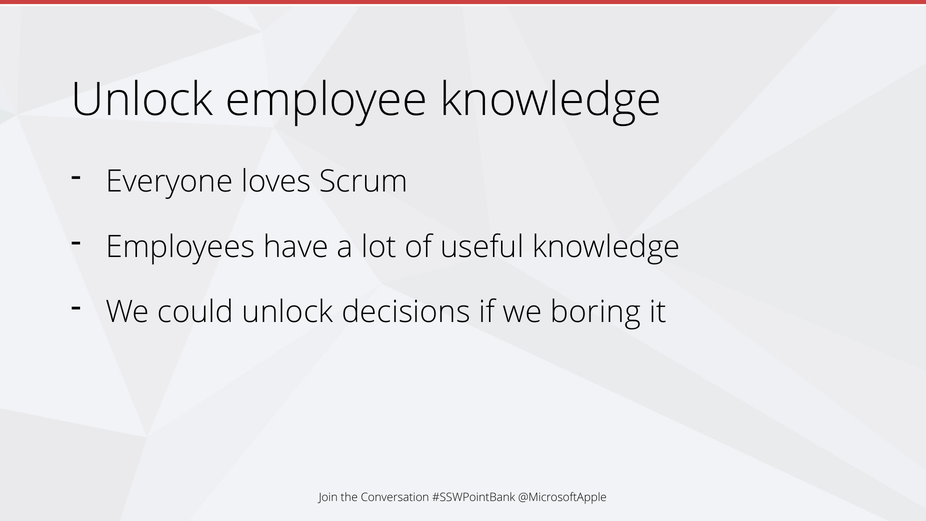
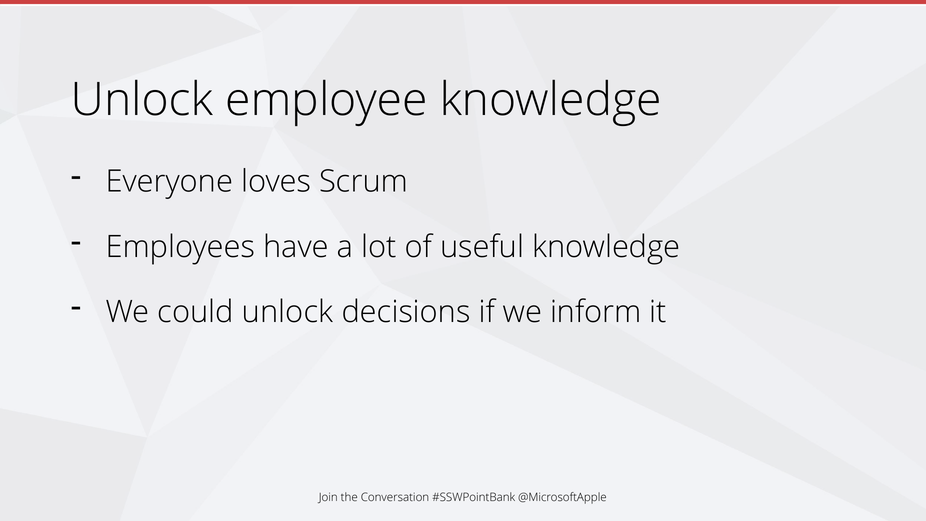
boring: boring -> inform (596, 312)
